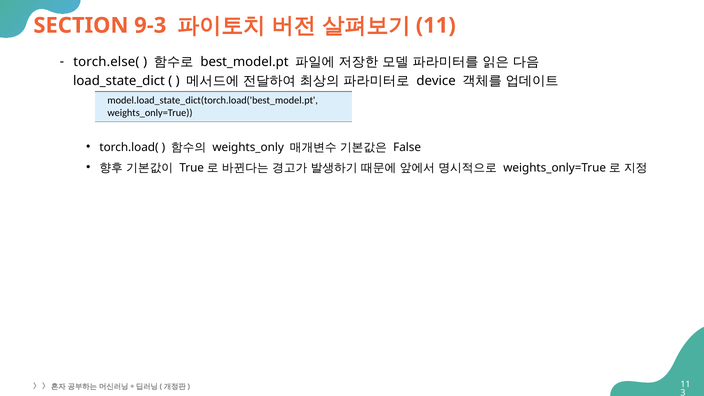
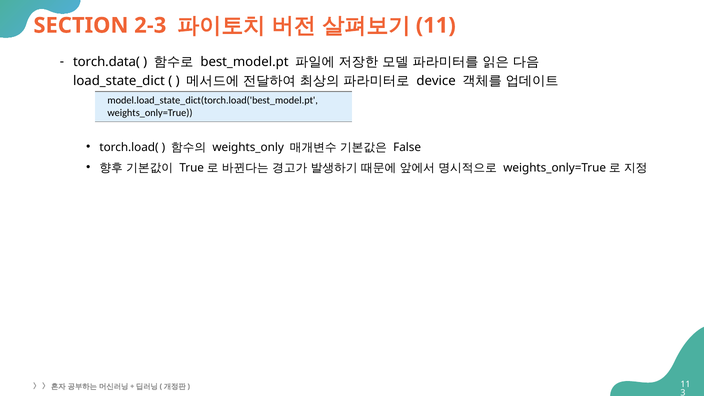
9-3: 9-3 -> 2-3 (150, 25)
torch.else(: torch.else( -> torch.data( (106, 62)
